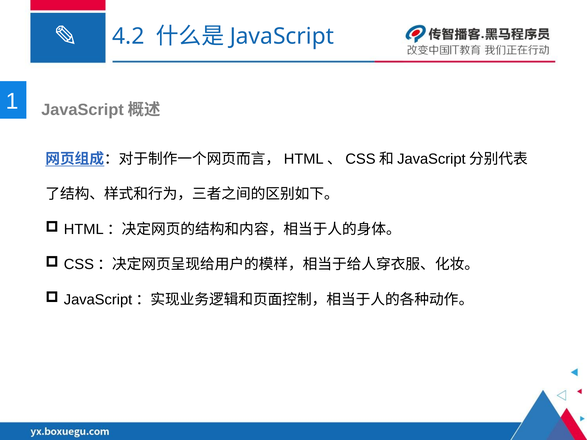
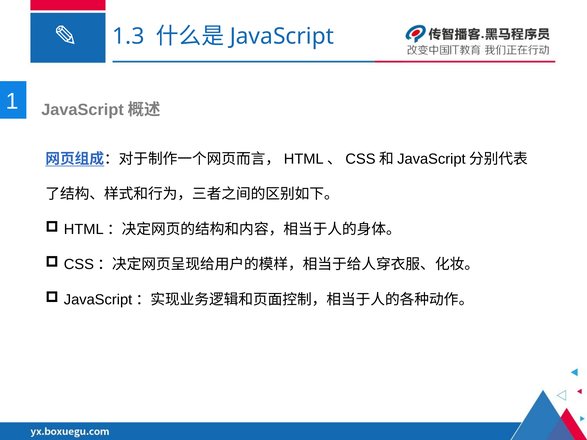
4.2: 4.2 -> 1.3 (128, 36)
